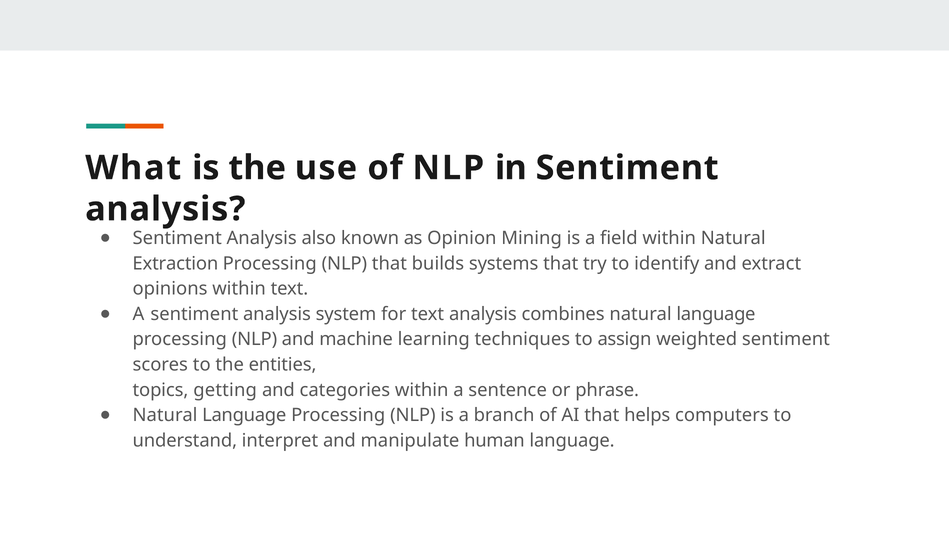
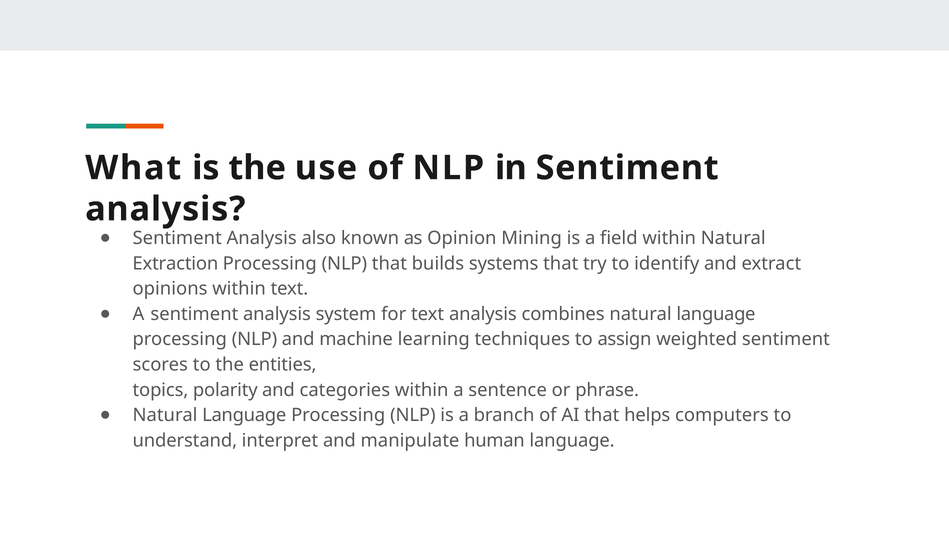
getting: getting -> polarity (225, 390)
